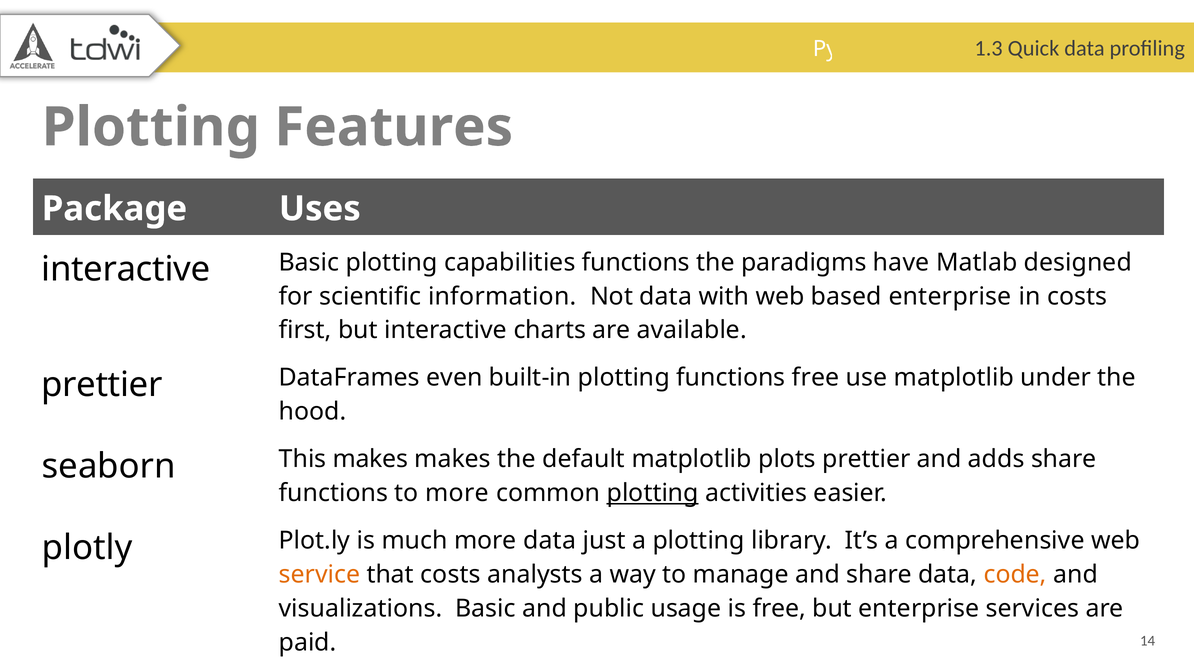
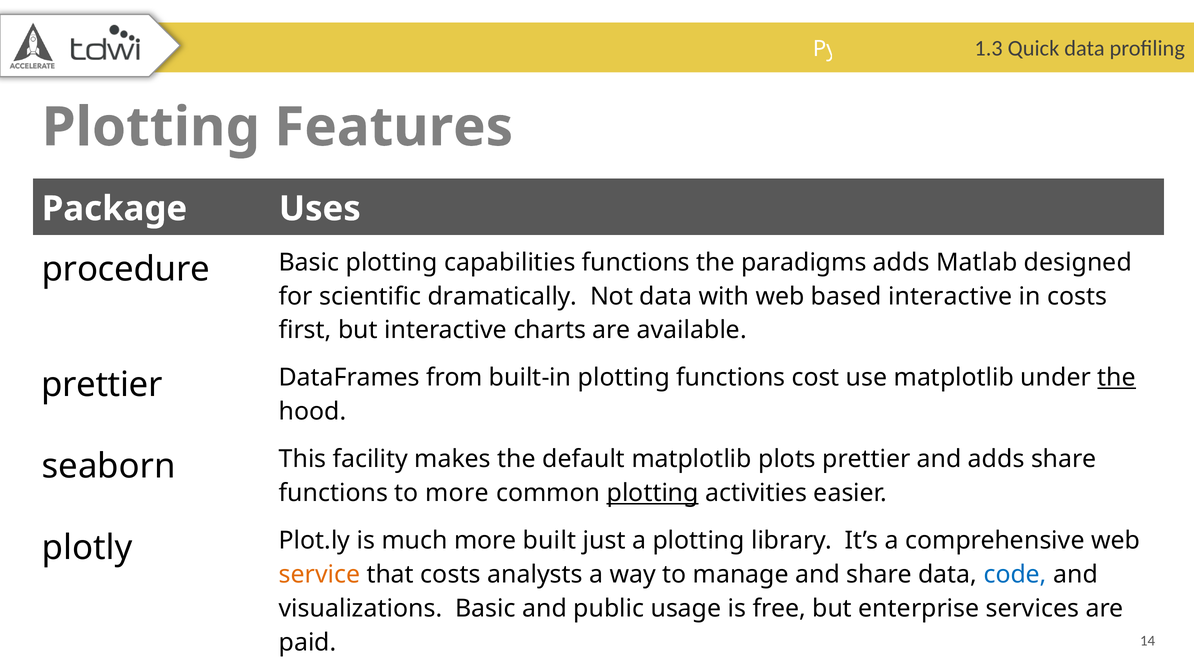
interactive: interactive -> procedure (126, 270)
paradigms have: have -> adds (901, 263)
information: information -> dramatically (502, 297)
based enterprise: enterprise -> interactive (950, 297)
even: even -> from (455, 378)
functions free: free -> cost (816, 378)
the underline: none -> present (1117, 378)
This makes: makes -> facility (370, 460)
more data: data -> built (549, 541)
code colour: orange -> blue (1015, 575)
